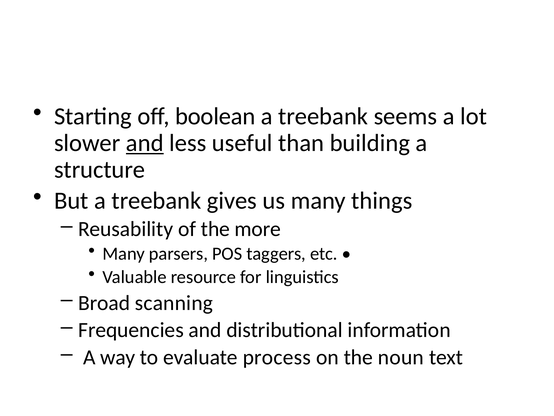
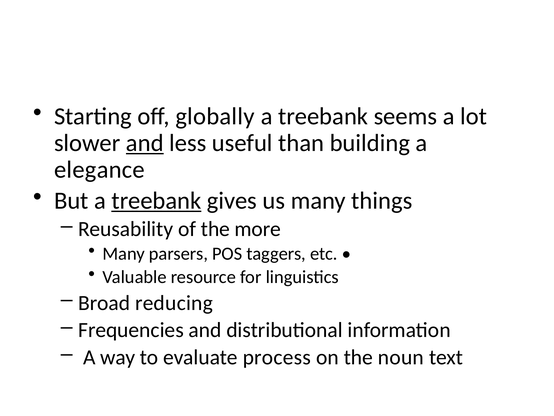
boolean: boolean -> globally (215, 116)
structure: structure -> elegance (99, 169)
treebank underline: none -> present (156, 200)
scanning: scanning -> reducing (174, 303)
